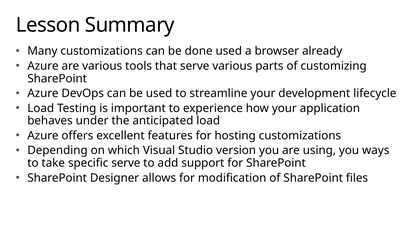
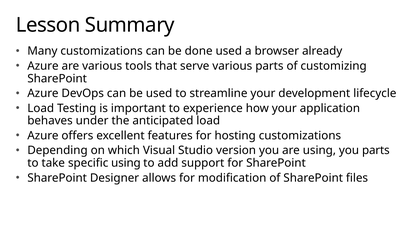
you ways: ways -> parts (376, 150)
specific serve: serve -> using (126, 163)
